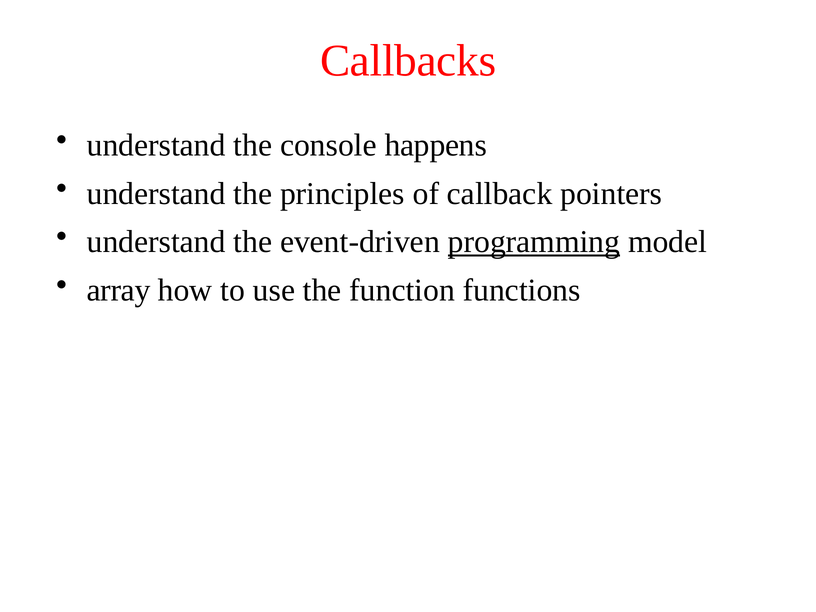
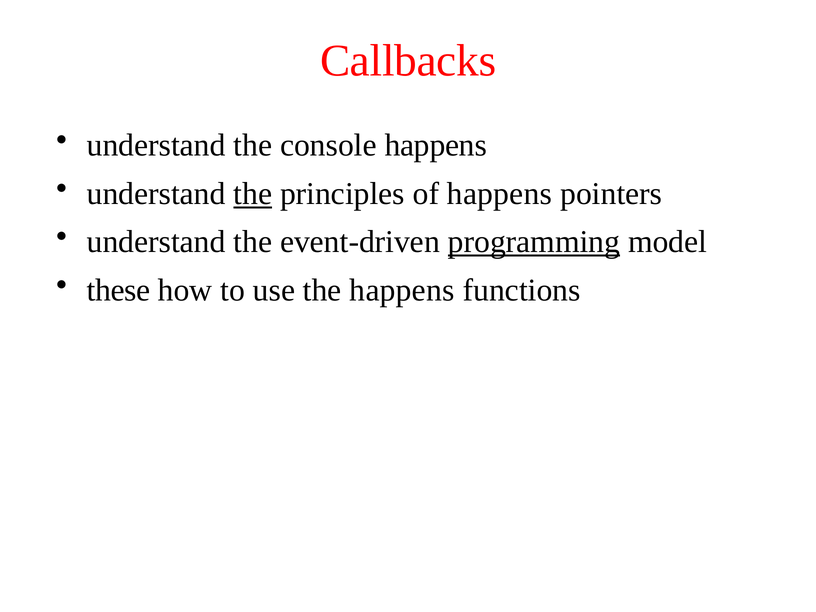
the underline: none -> present (253, 194)
of callback: callback -> happens (500, 194)
array: array -> these (119, 290)
the function: function -> happens (402, 290)
